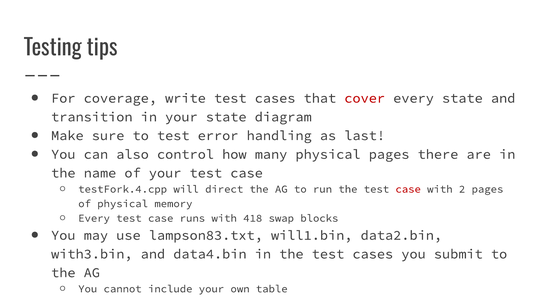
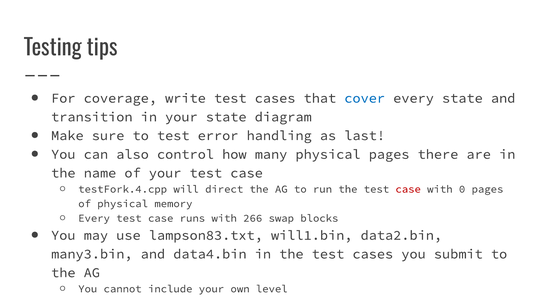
cover colour: red -> blue (365, 98)
2: 2 -> 0 (462, 189)
418: 418 -> 266 (253, 219)
with3.bin: with3.bin -> many3.bin (92, 254)
table: table -> level (272, 289)
